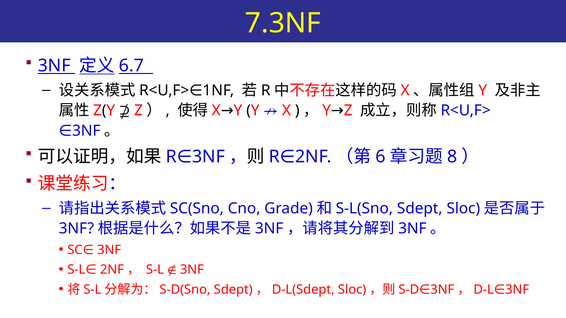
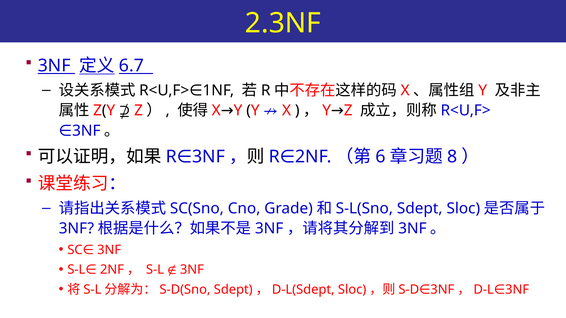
7.3NF: 7.3NF -> 2.3NF (283, 23)
